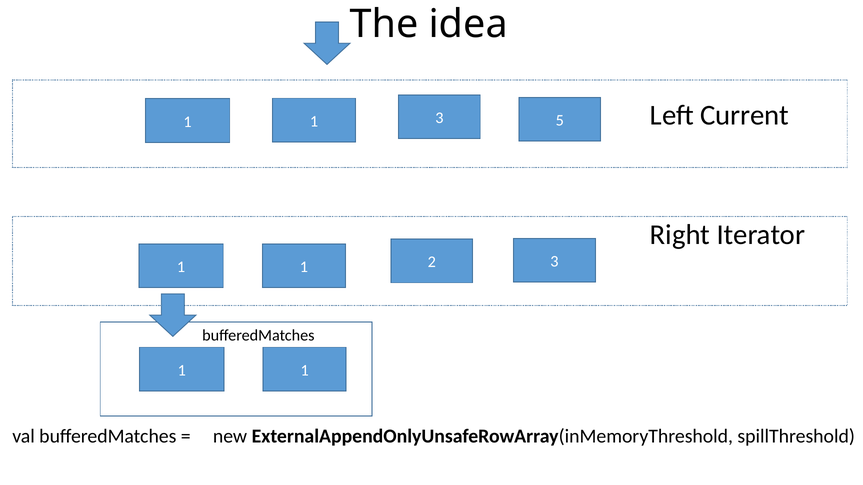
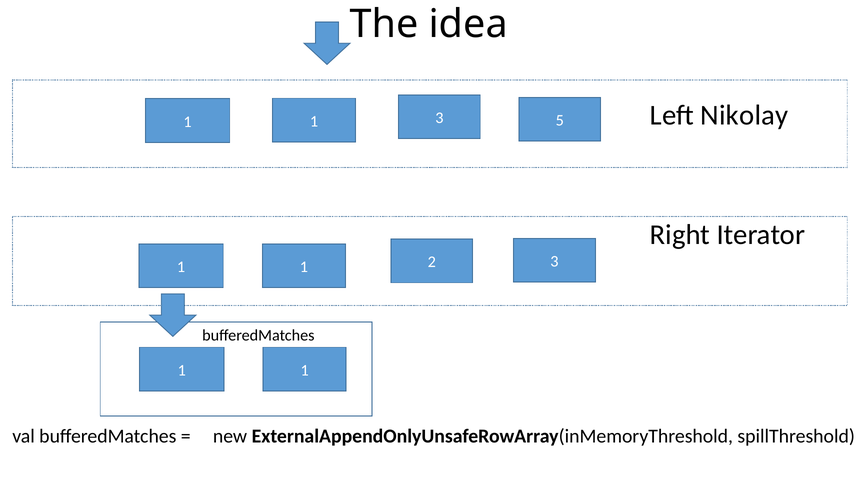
Current: Current -> Nikolay (744, 115)
